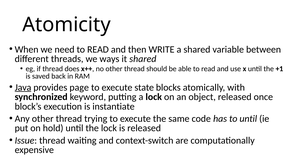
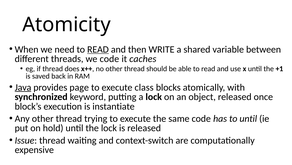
READ underline: none -> present (98, 49)
we ways: ways -> code (109, 59)
it shared: shared -> caches (143, 59)
state: state -> class (144, 87)
